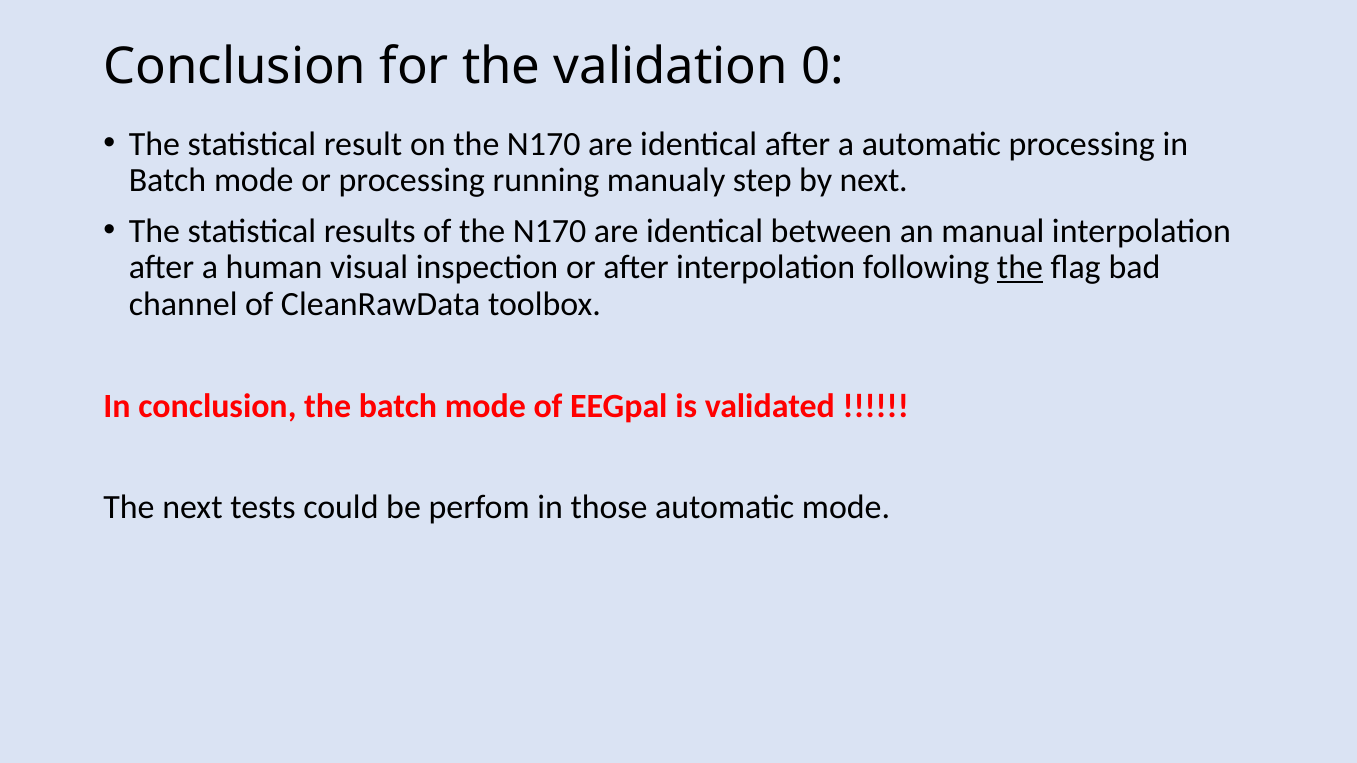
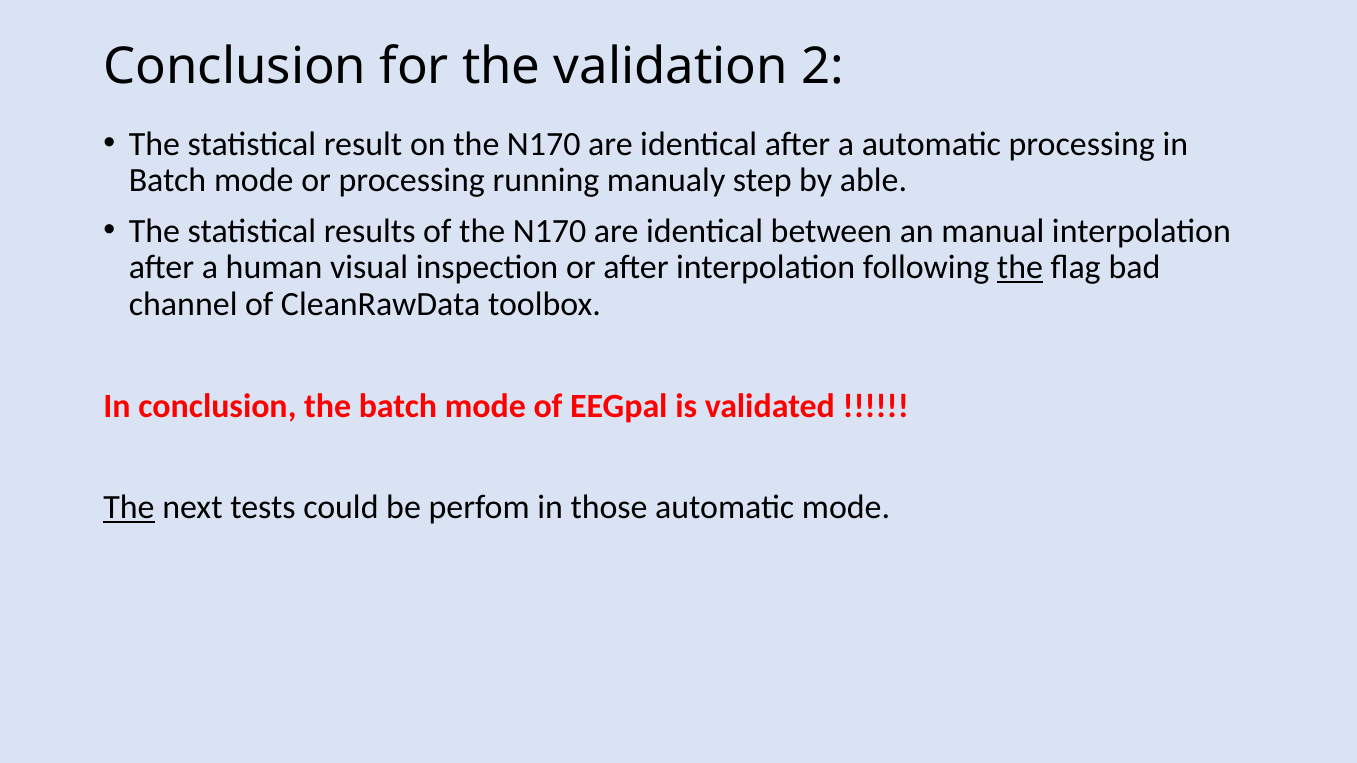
0: 0 -> 2 (822, 67)
by next: next -> able (874, 180)
The underline: none -> present (129, 508)
